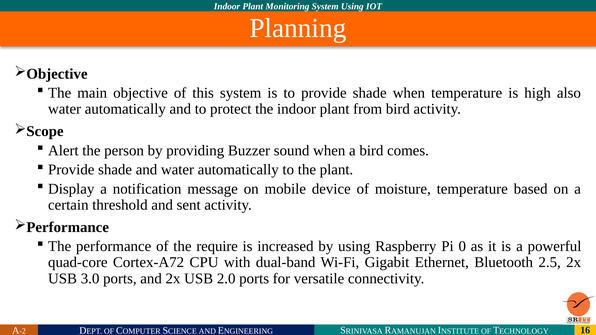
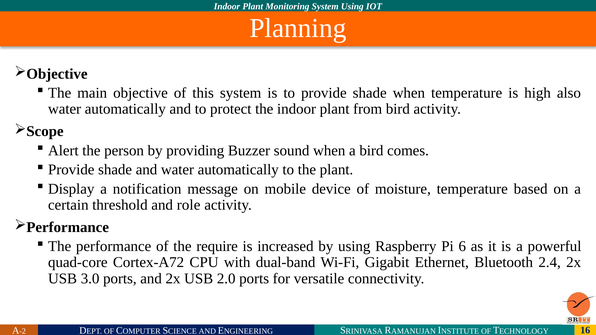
sent: sent -> role (189, 205)
0: 0 -> 6 (462, 247)
2.5: 2.5 -> 2.4 (550, 263)
